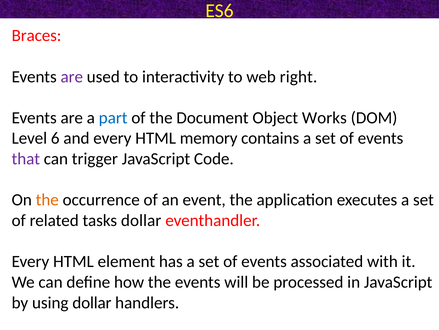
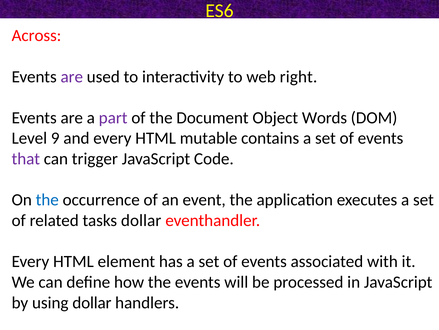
Braces: Braces -> Across (36, 36)
part colour: blue -> purple (113, 118)
Works: Works -> Words (325, 118)
6: 6 -> 9 (55, 138)
memory: memory -> mutable (209, 138)
the colour: orange -> blue (47, 200)
